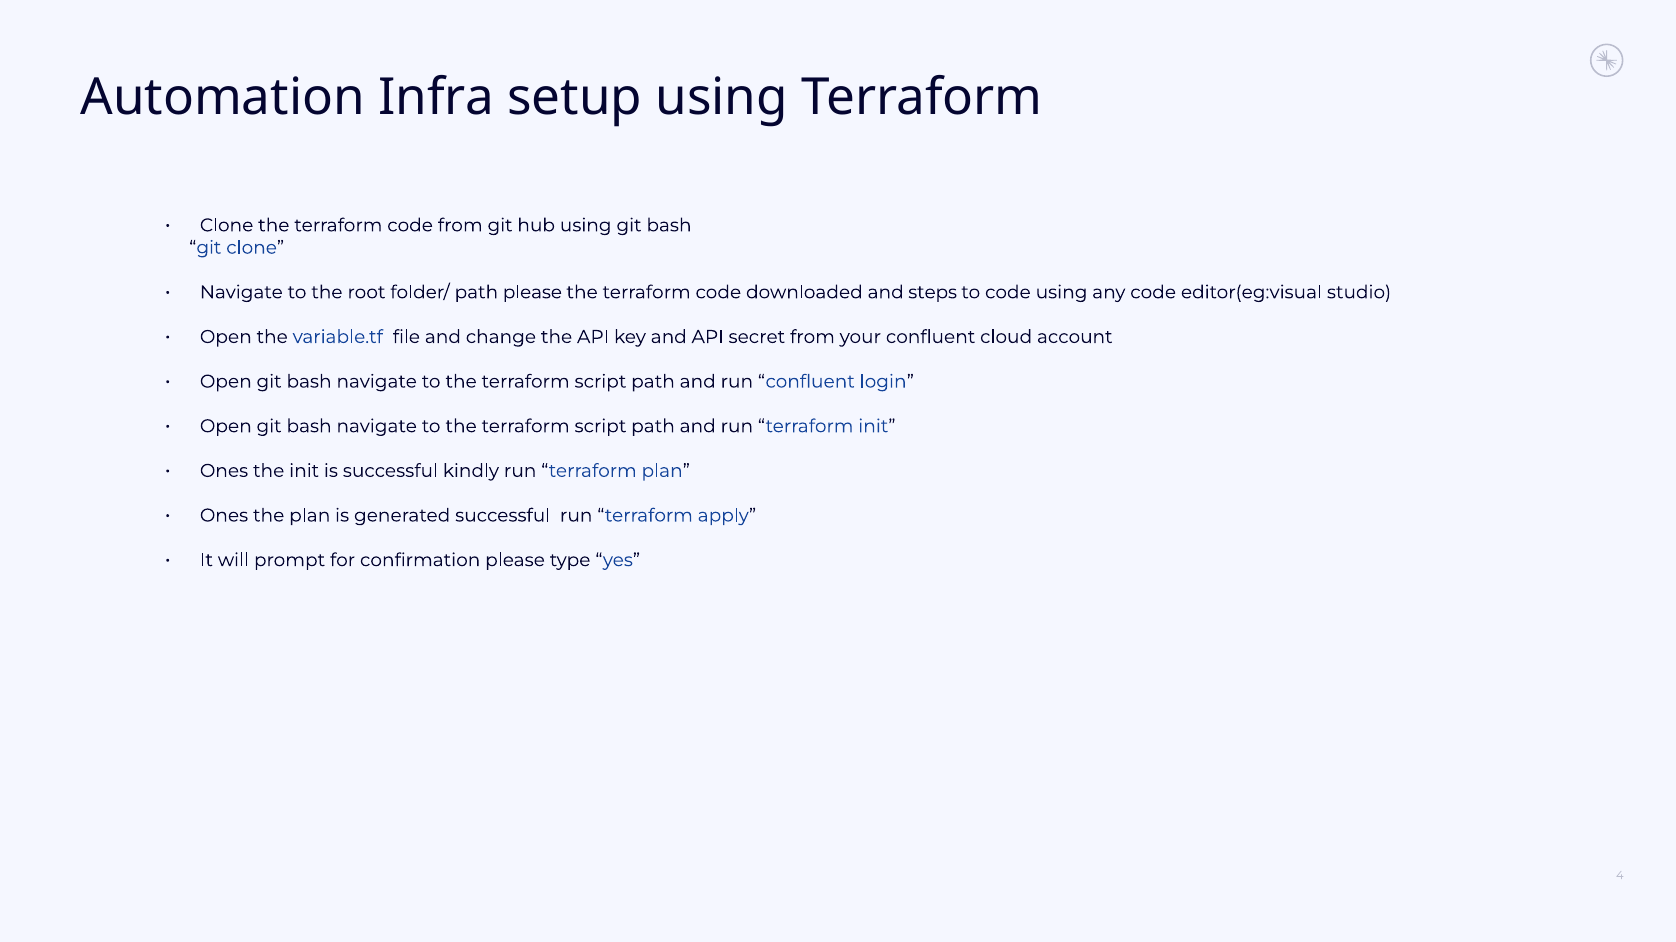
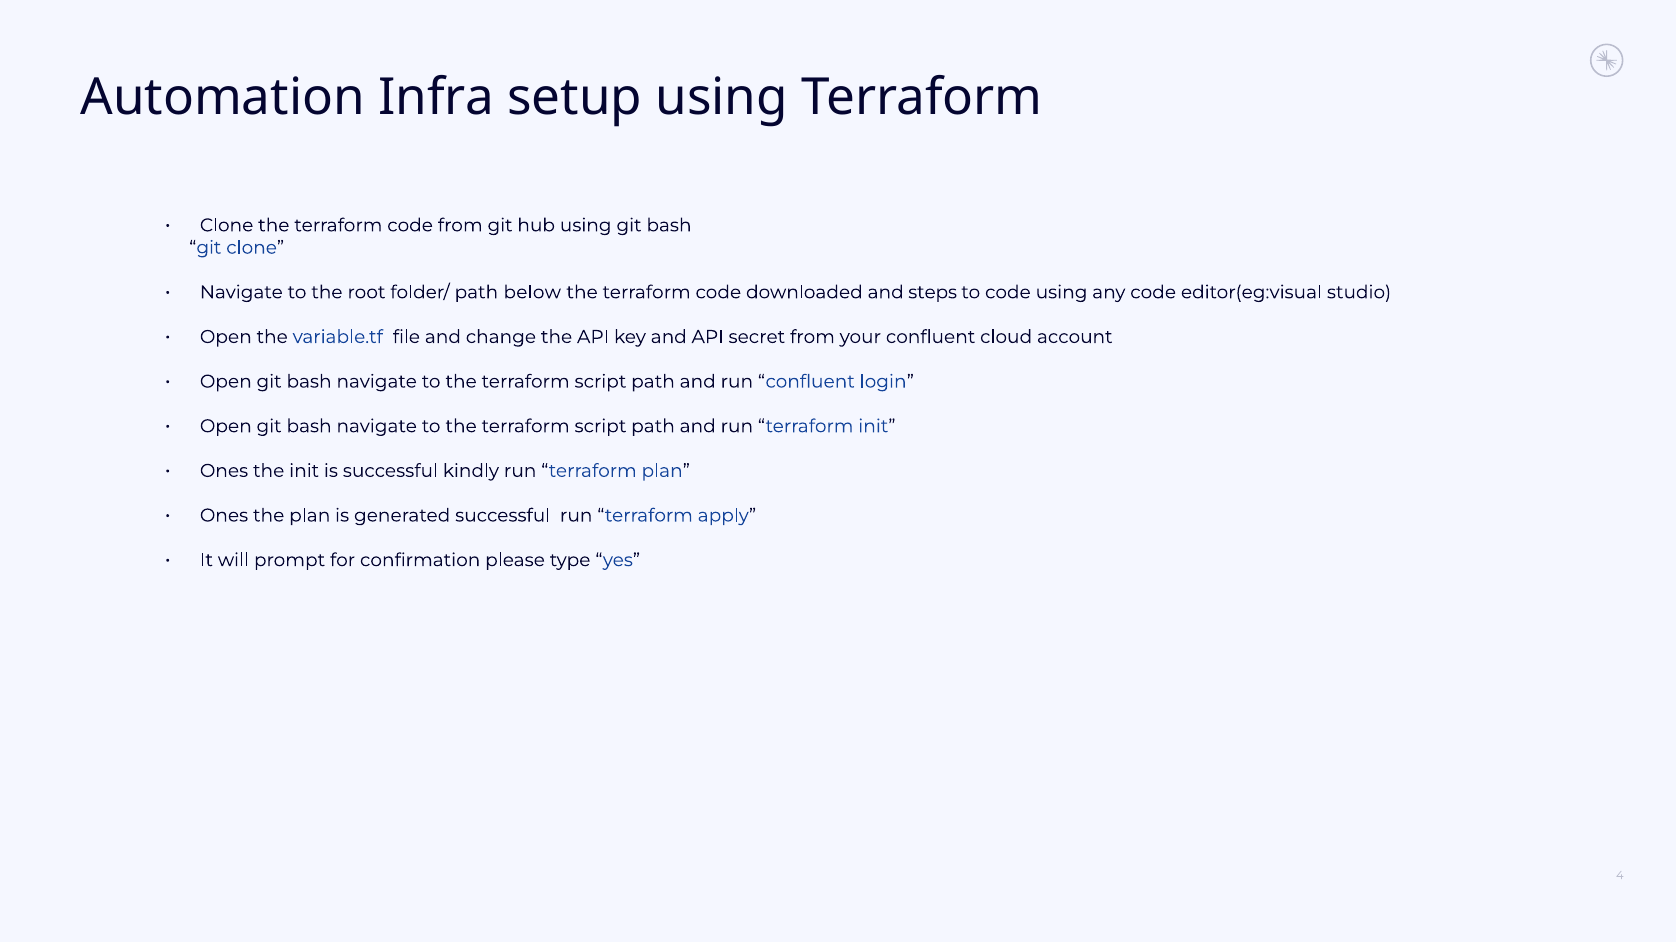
path please: please -> below (532, 292)
